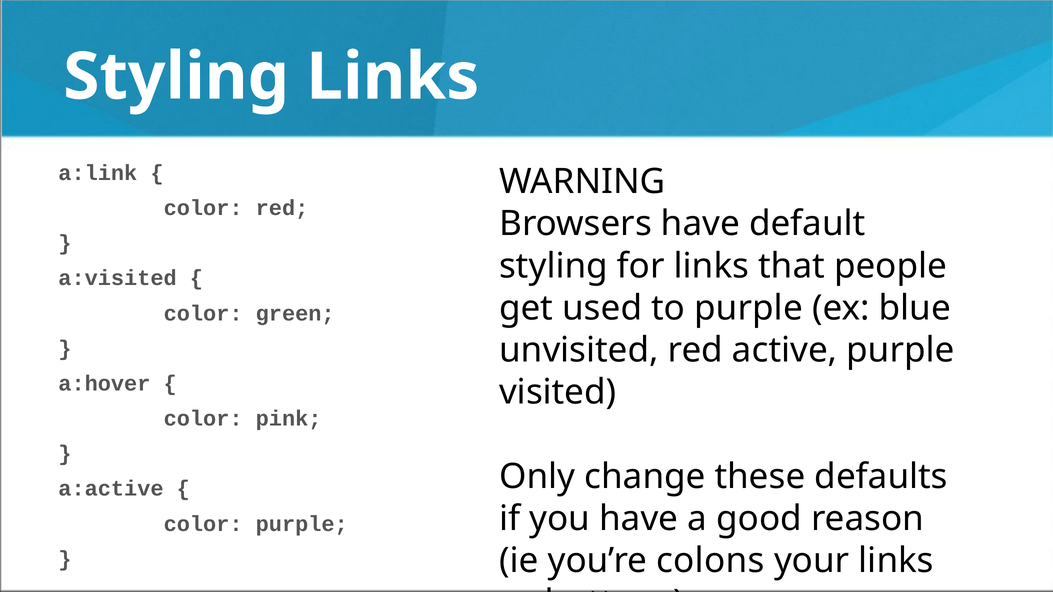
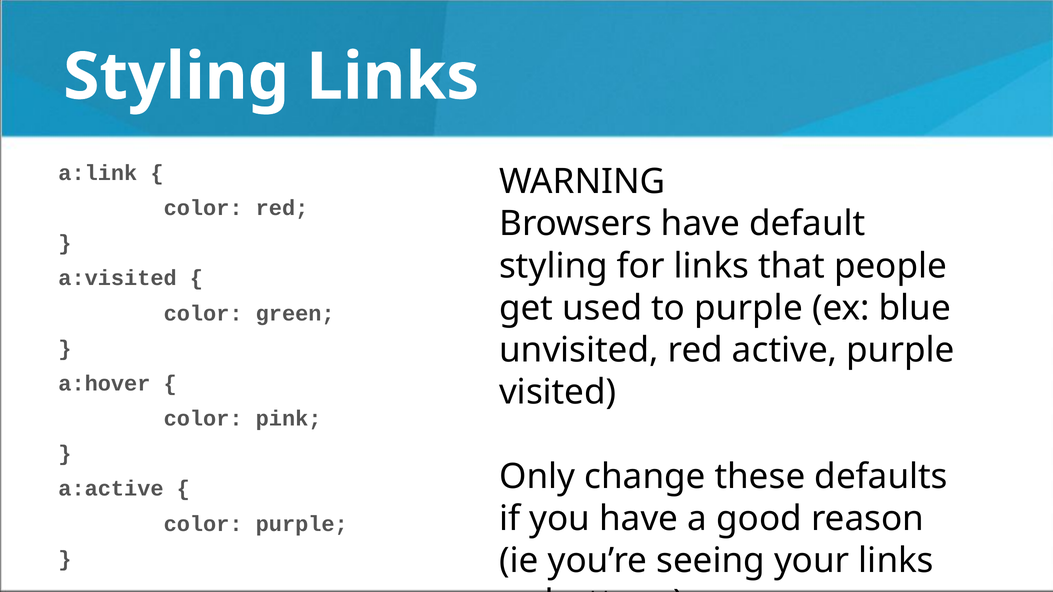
colons: colons -> seeing (711, 561)
